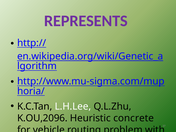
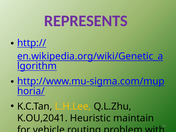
L.H.Lee colour: white -> yellow (73, 106)
K.OU,2096: K.OU,2096 -> K.OU,2041 (42, 118)
concrete: concrete -> maintain (134, 118)
